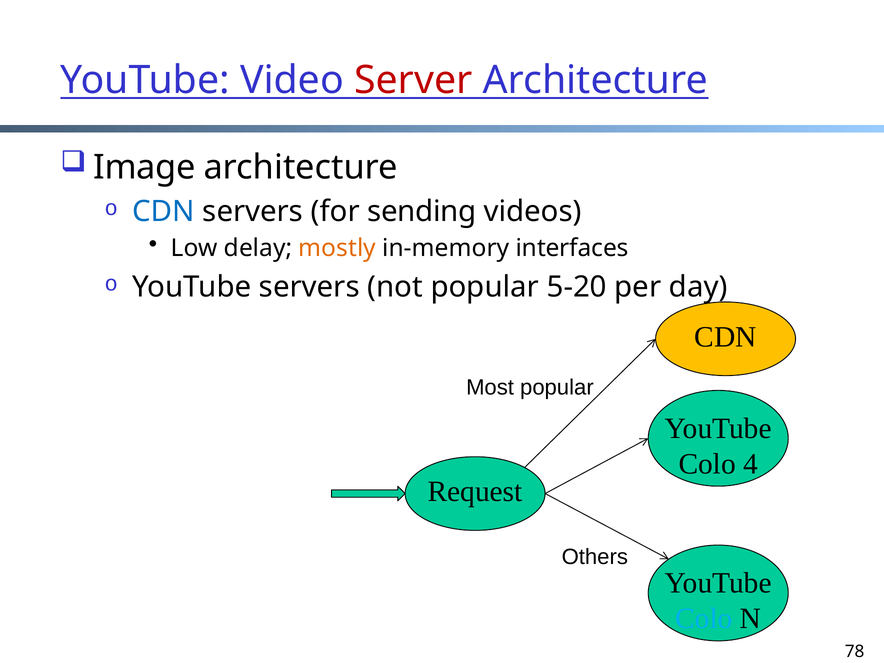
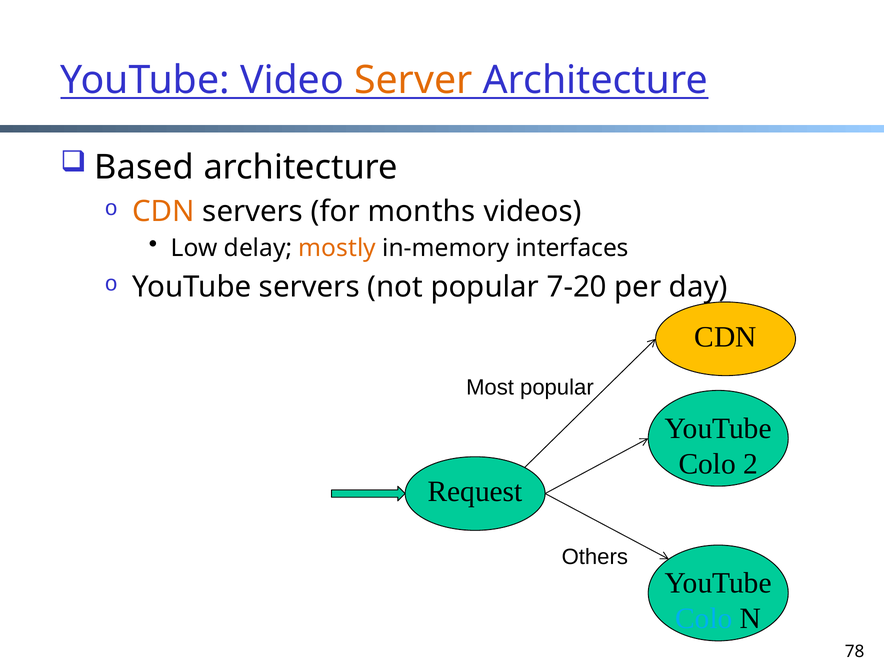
Server colour: red -> orange (413, 80)
Image: Image -> Based (144, 167)
CDN colour: blue -> orange (164, 211)
sending: sending -> months (422, 211)
5-20: 5-20 -> 7-20 (577, 287)
4: 4 -> 2 (750, 464)
